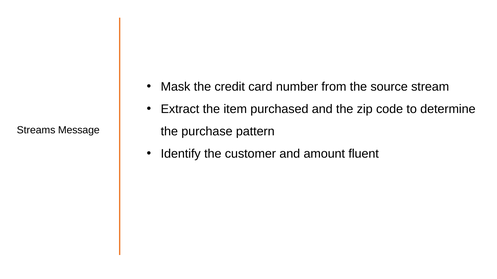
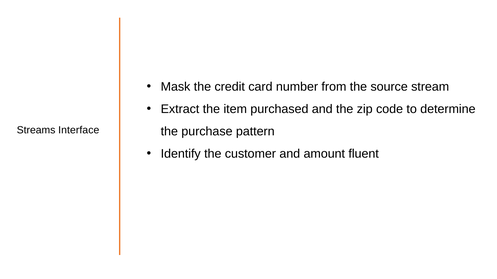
Message: Message -> Interface (79, 130)
